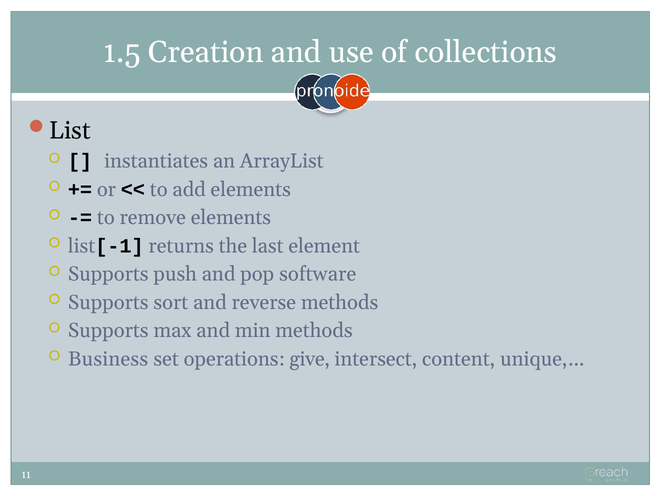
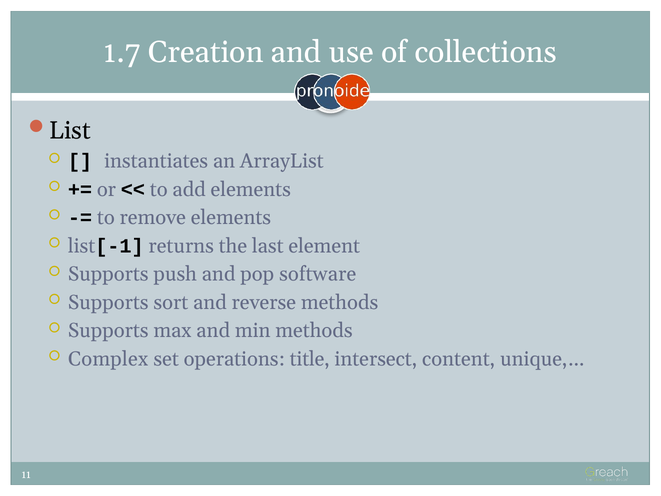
1.5: 1.5 -> 1.7 (122, 52)
Business: Business -> Complex (108, 359)
give: give -> title (310, 359)
